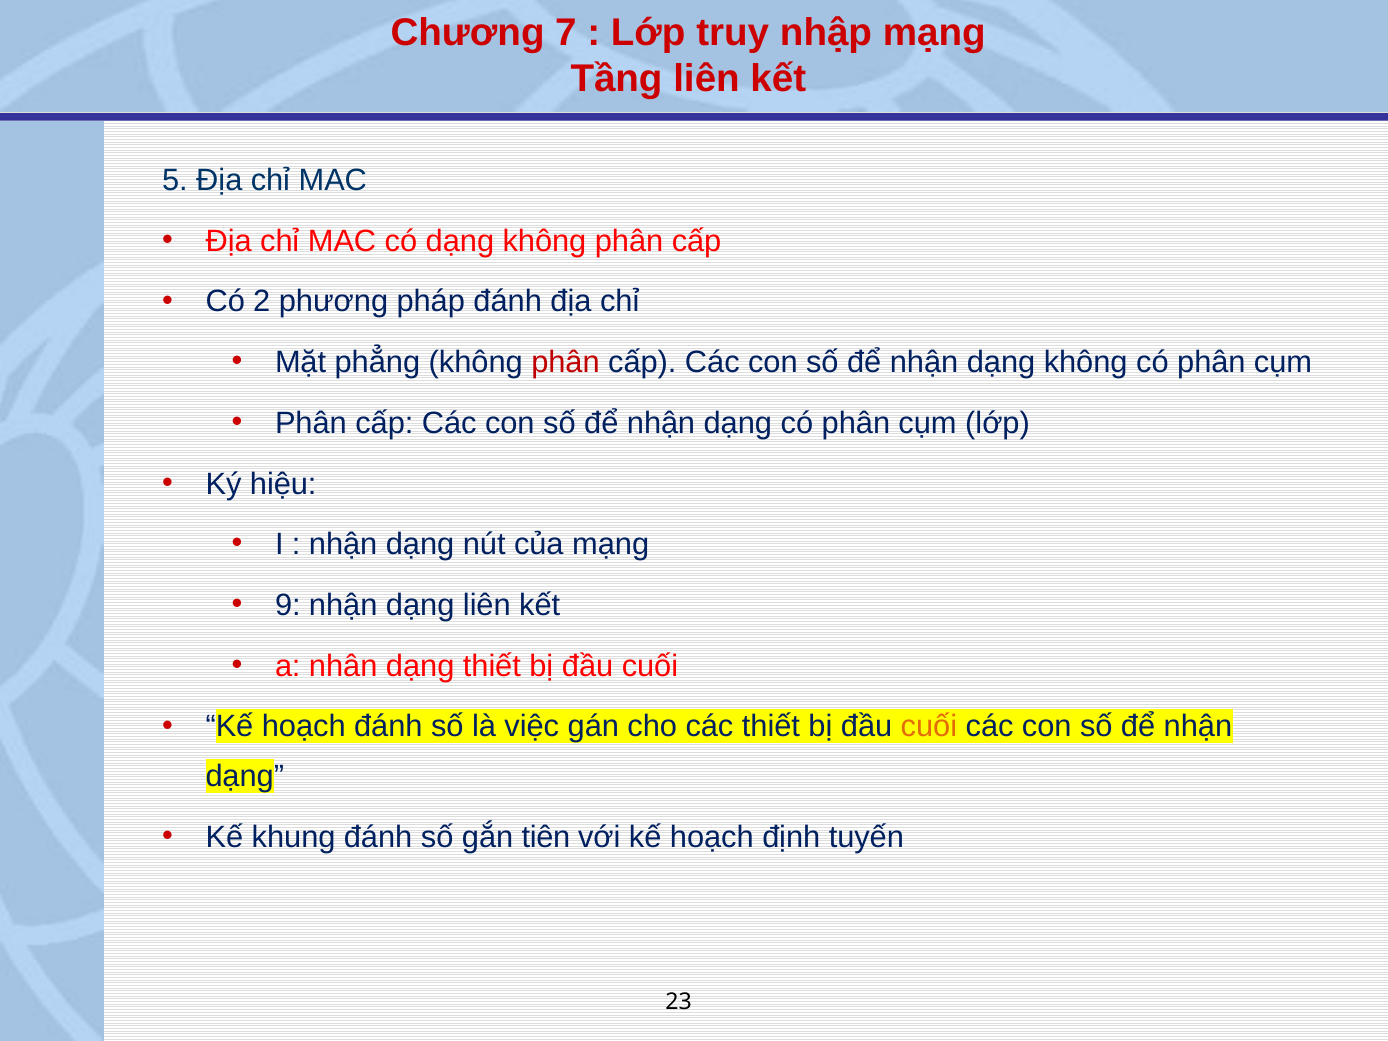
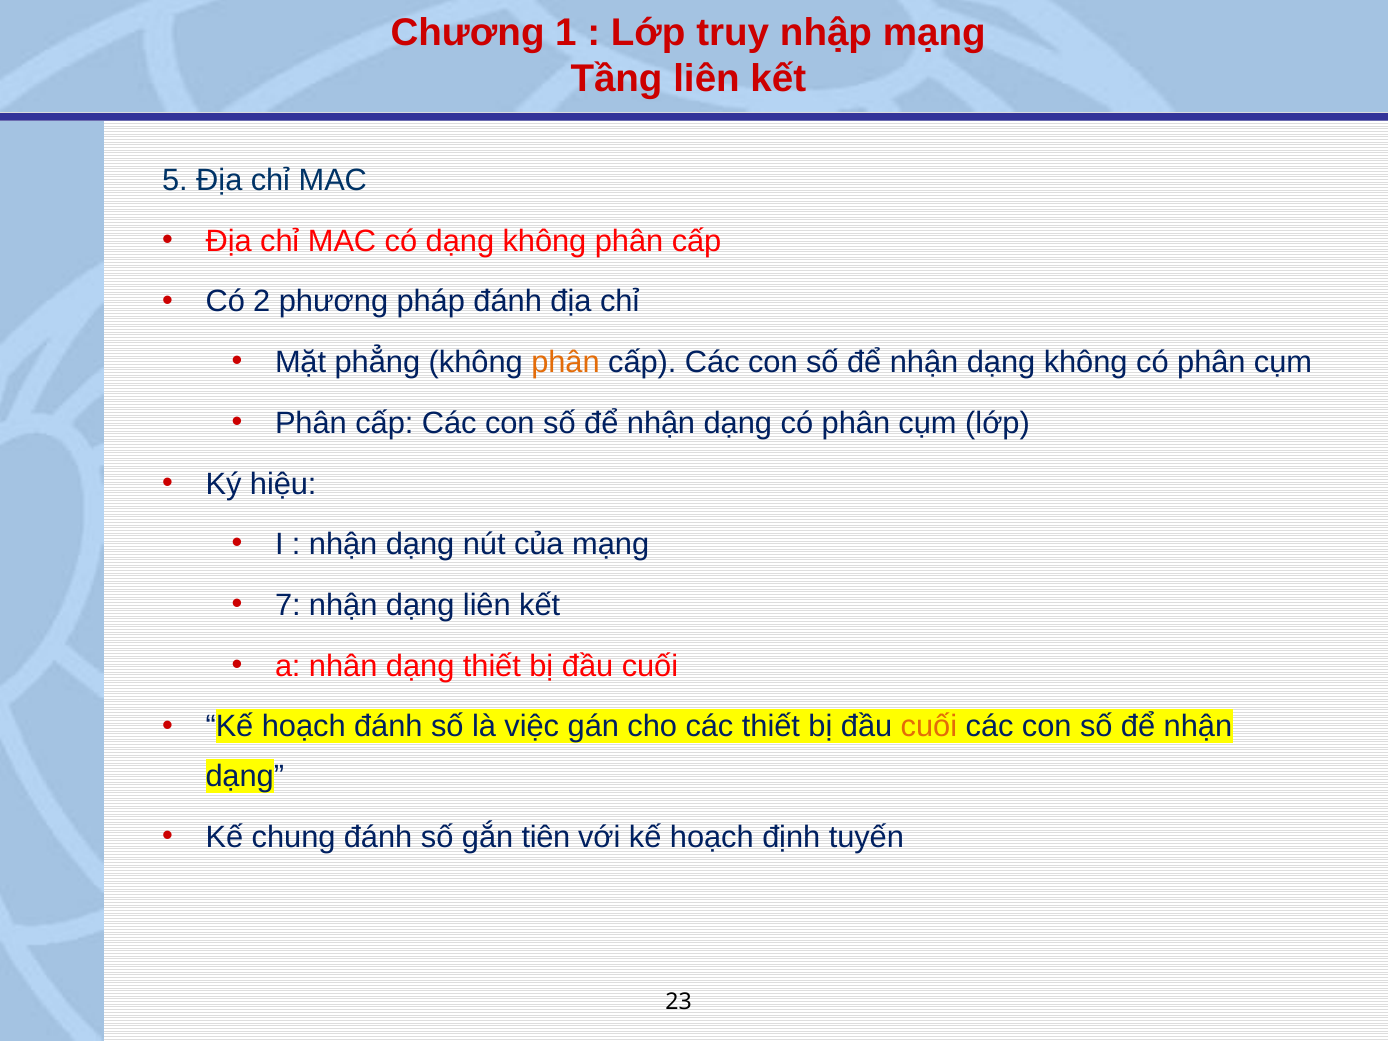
7: 7 -> 1 (566, 33)
phân colour: red -> orange (566, 362)
9: 9 -> 7 (288, 605)
khung: khung -> chung (294, 837)
